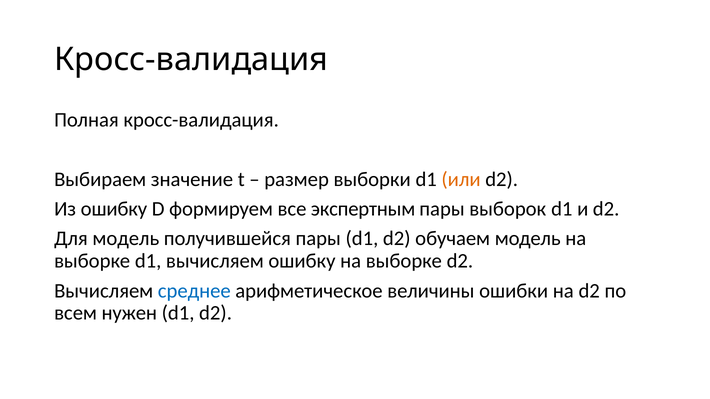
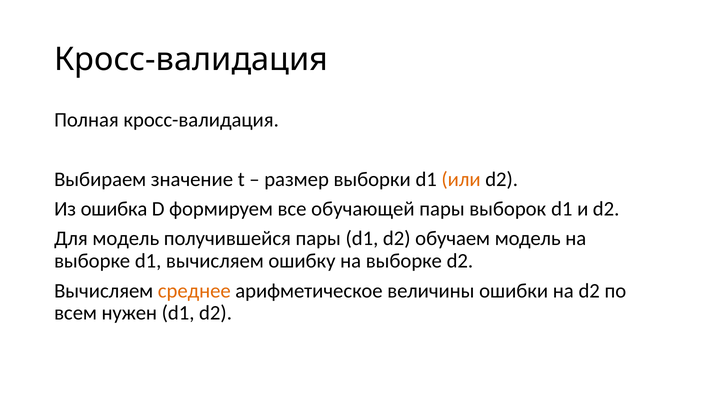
Из ошибку: ошибку -> ошибка (114, 209)
экспертным: экспертным -> обучающей (363, 209)
среднее colour: blue -> orange (194, 291)
